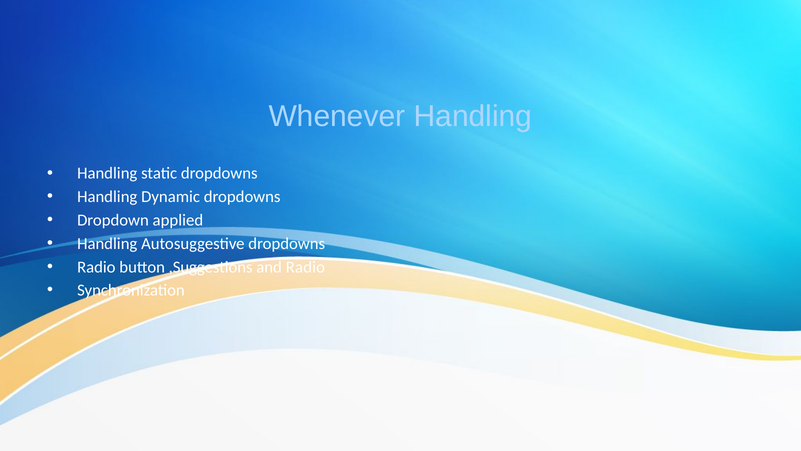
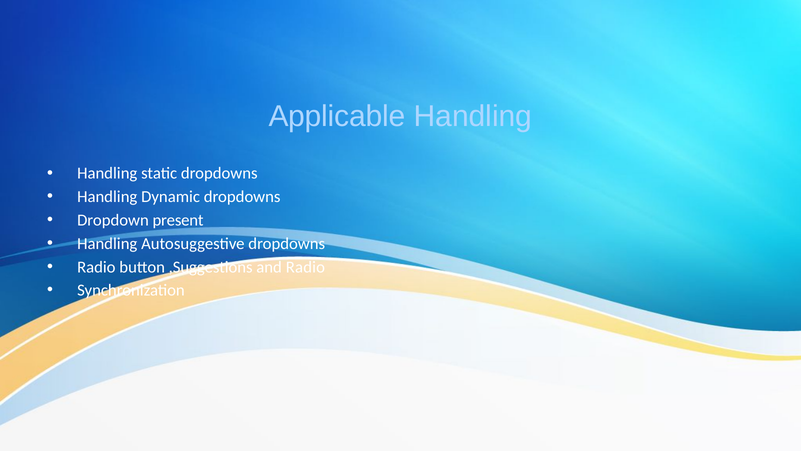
Whenever: Whenever -> Applicable (337, 116)
applied: applied -> present (178, 220)
